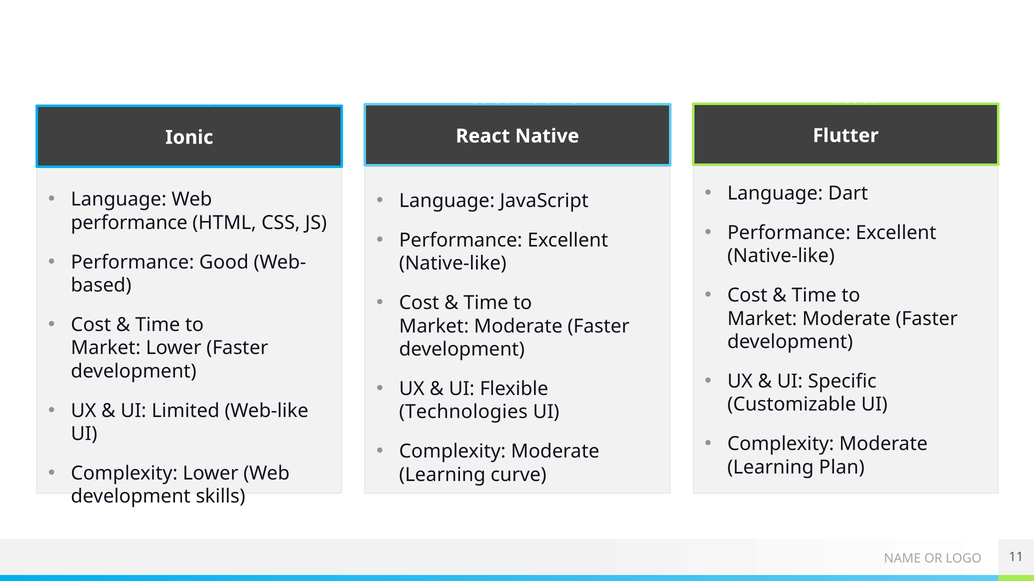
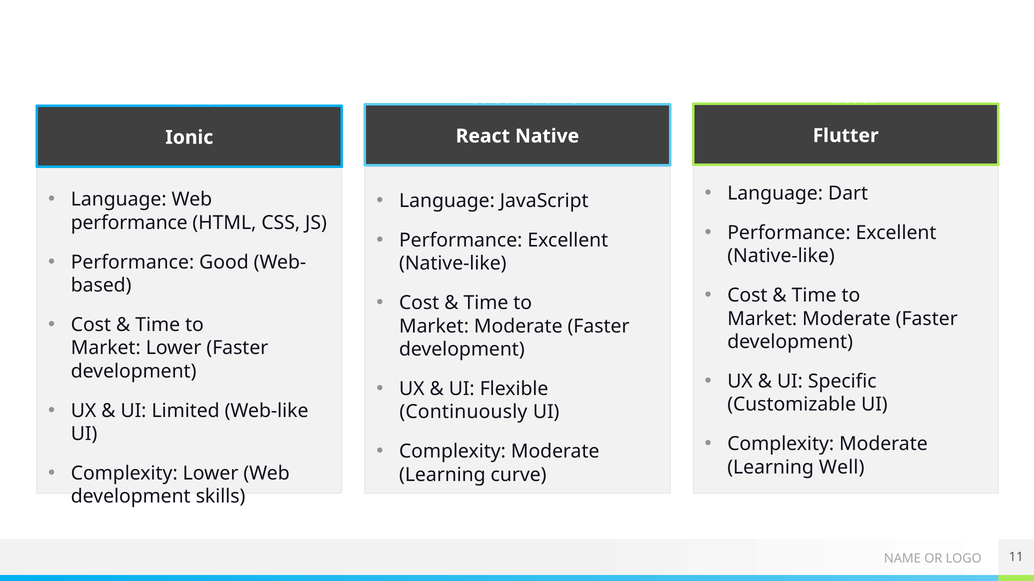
Technologies: Technologies -> Continuously (463, 412)
Plan: Plan -> Well (842, 468)
